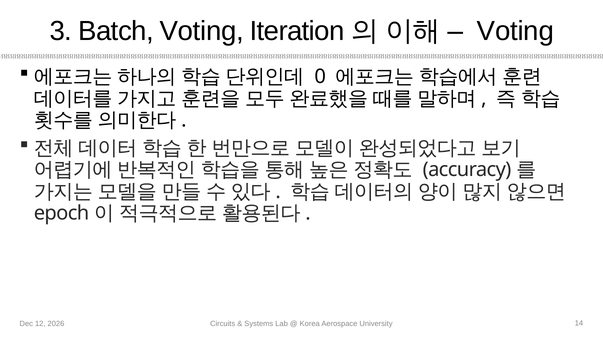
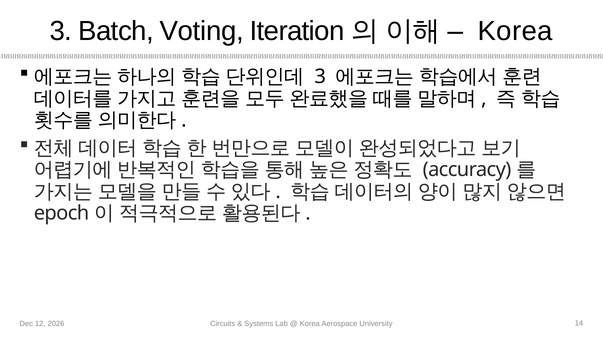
Voting: Voting -> Korea (515, 31)
0: 0 -> 3 (320, 77)
